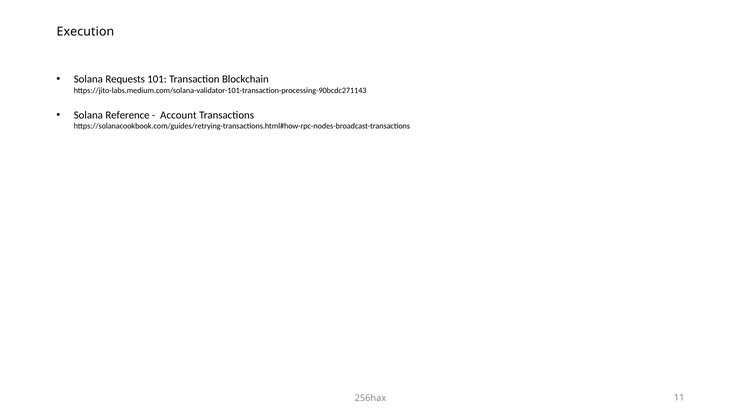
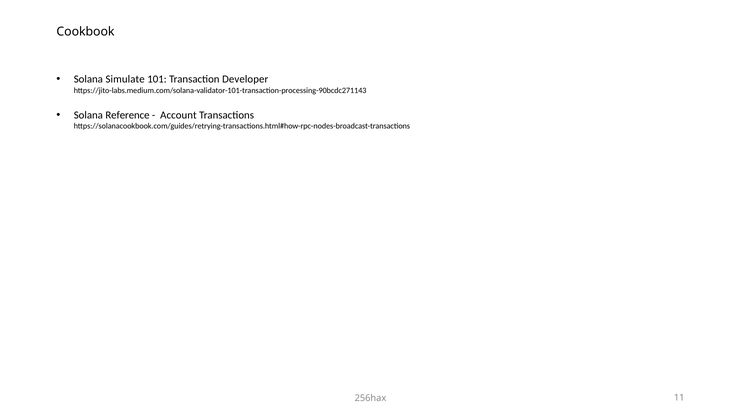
Execution: Execution -> Cookbook (86, 32)
Requests: Requests -> Simulate (125, 79)
Blockchain: Blockchain -> Developer (245, 79)
